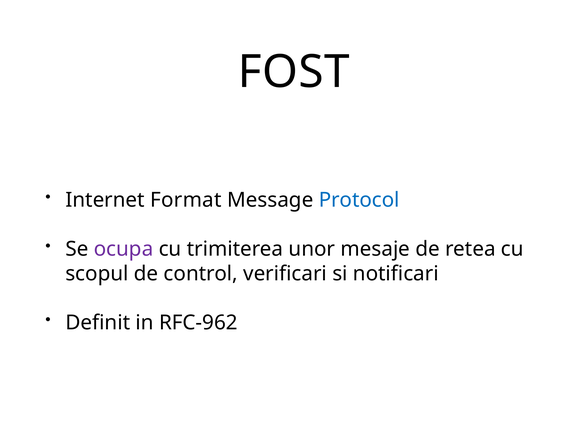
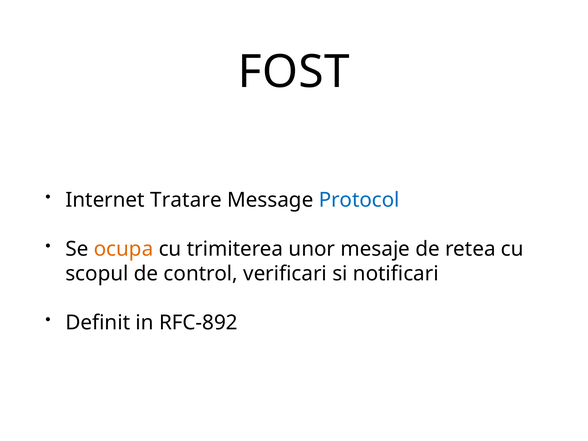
Format: Format -> Tratare (186, 200)
ocupa colour: purple -> orange (124, 249)
RFC-962: RFC-962 -> RFC-892 (198, 323)
